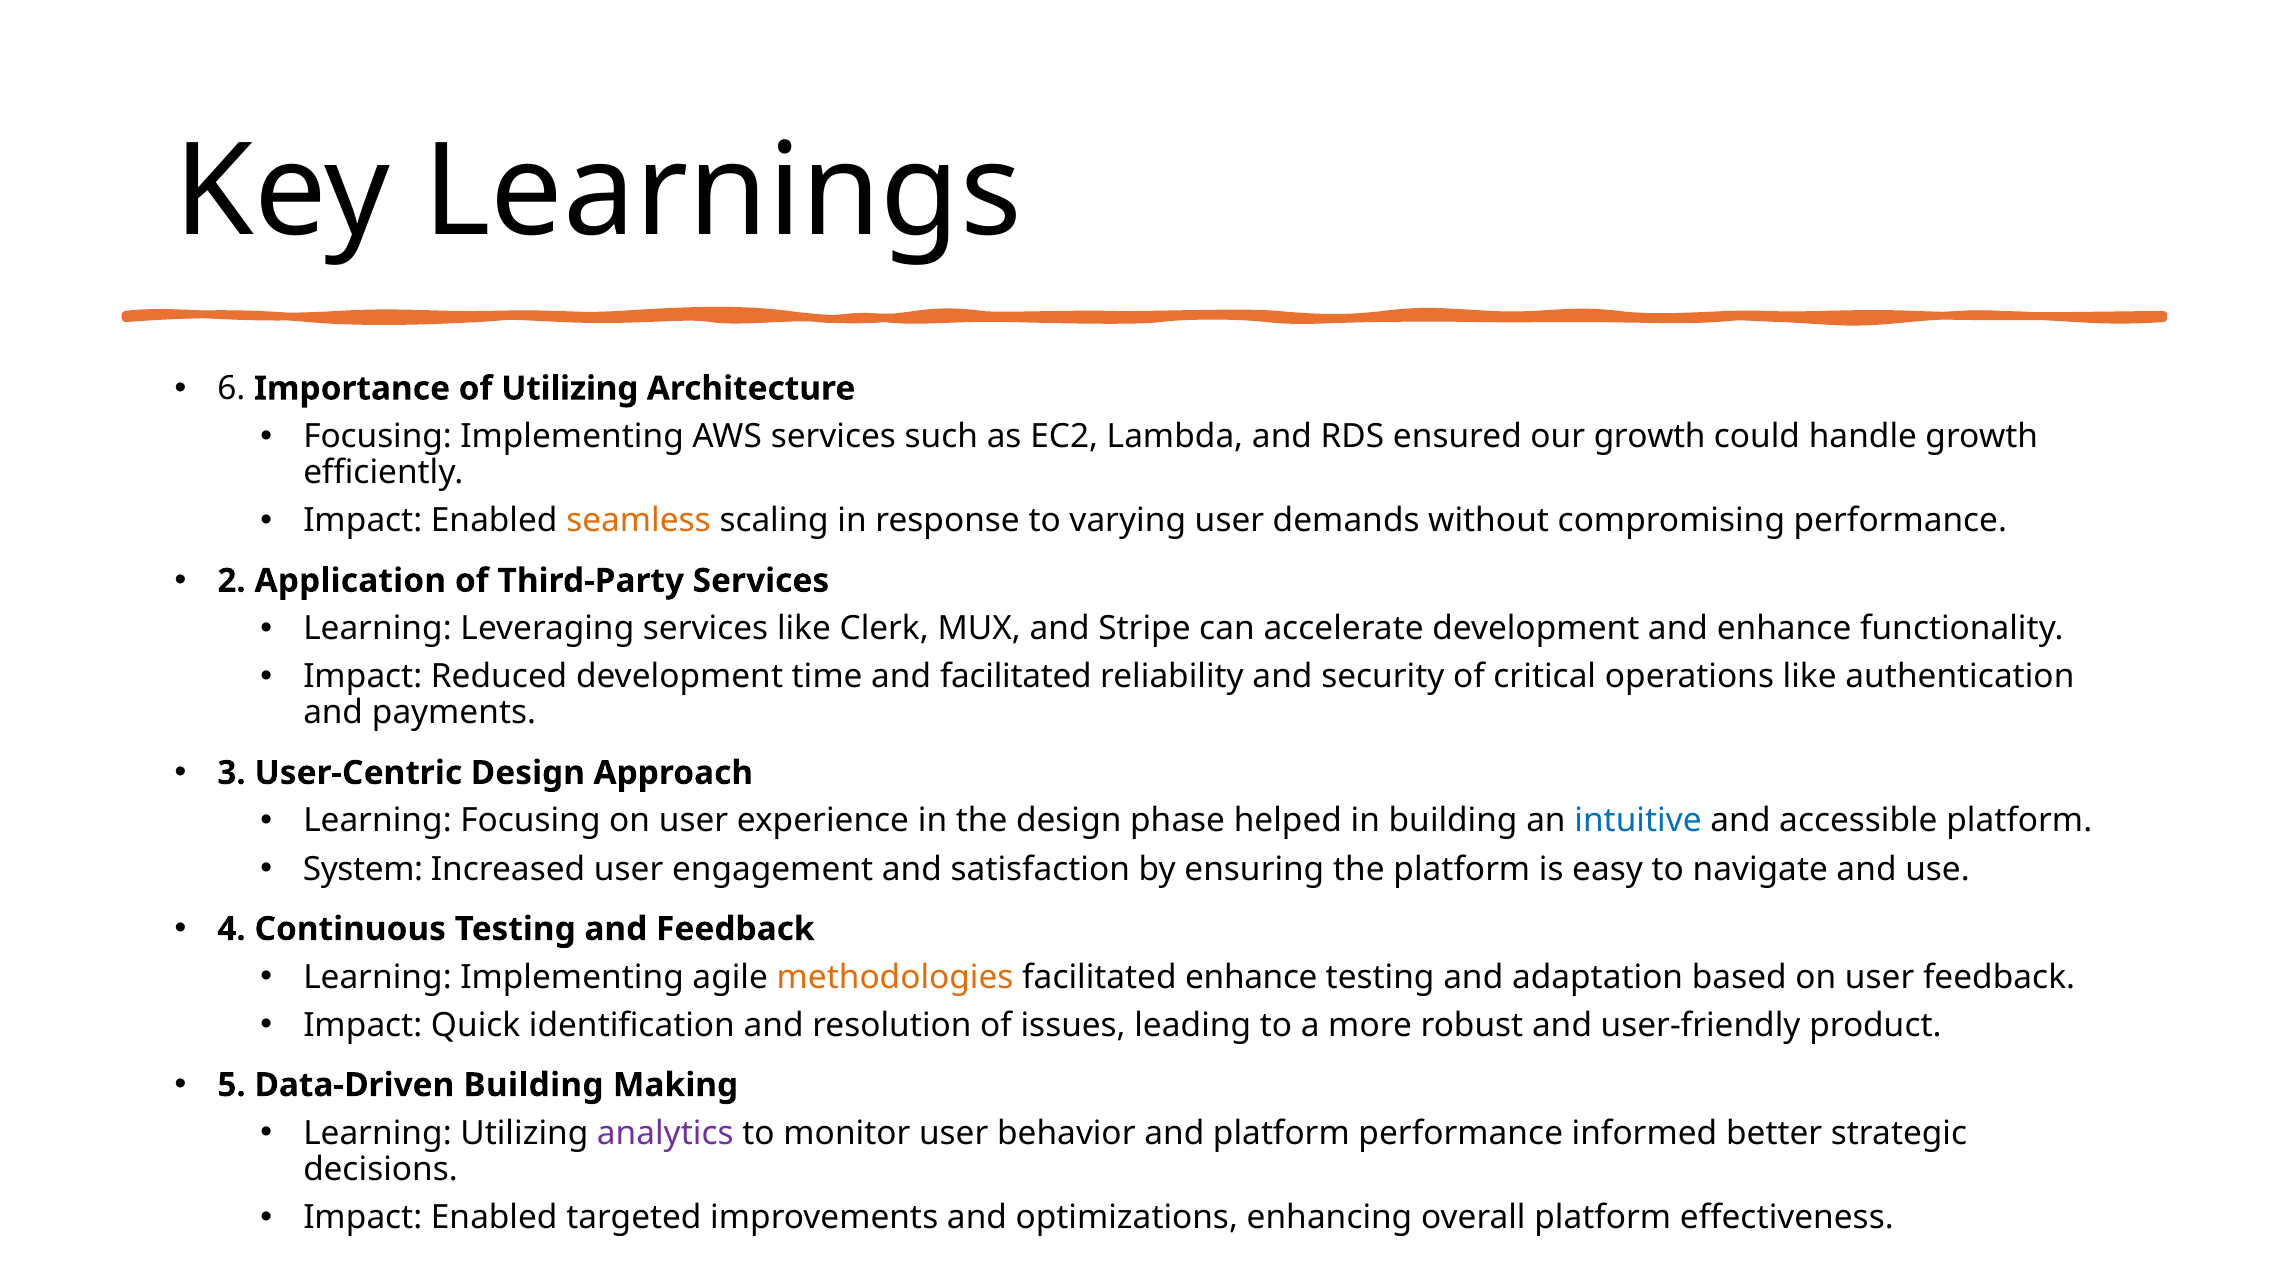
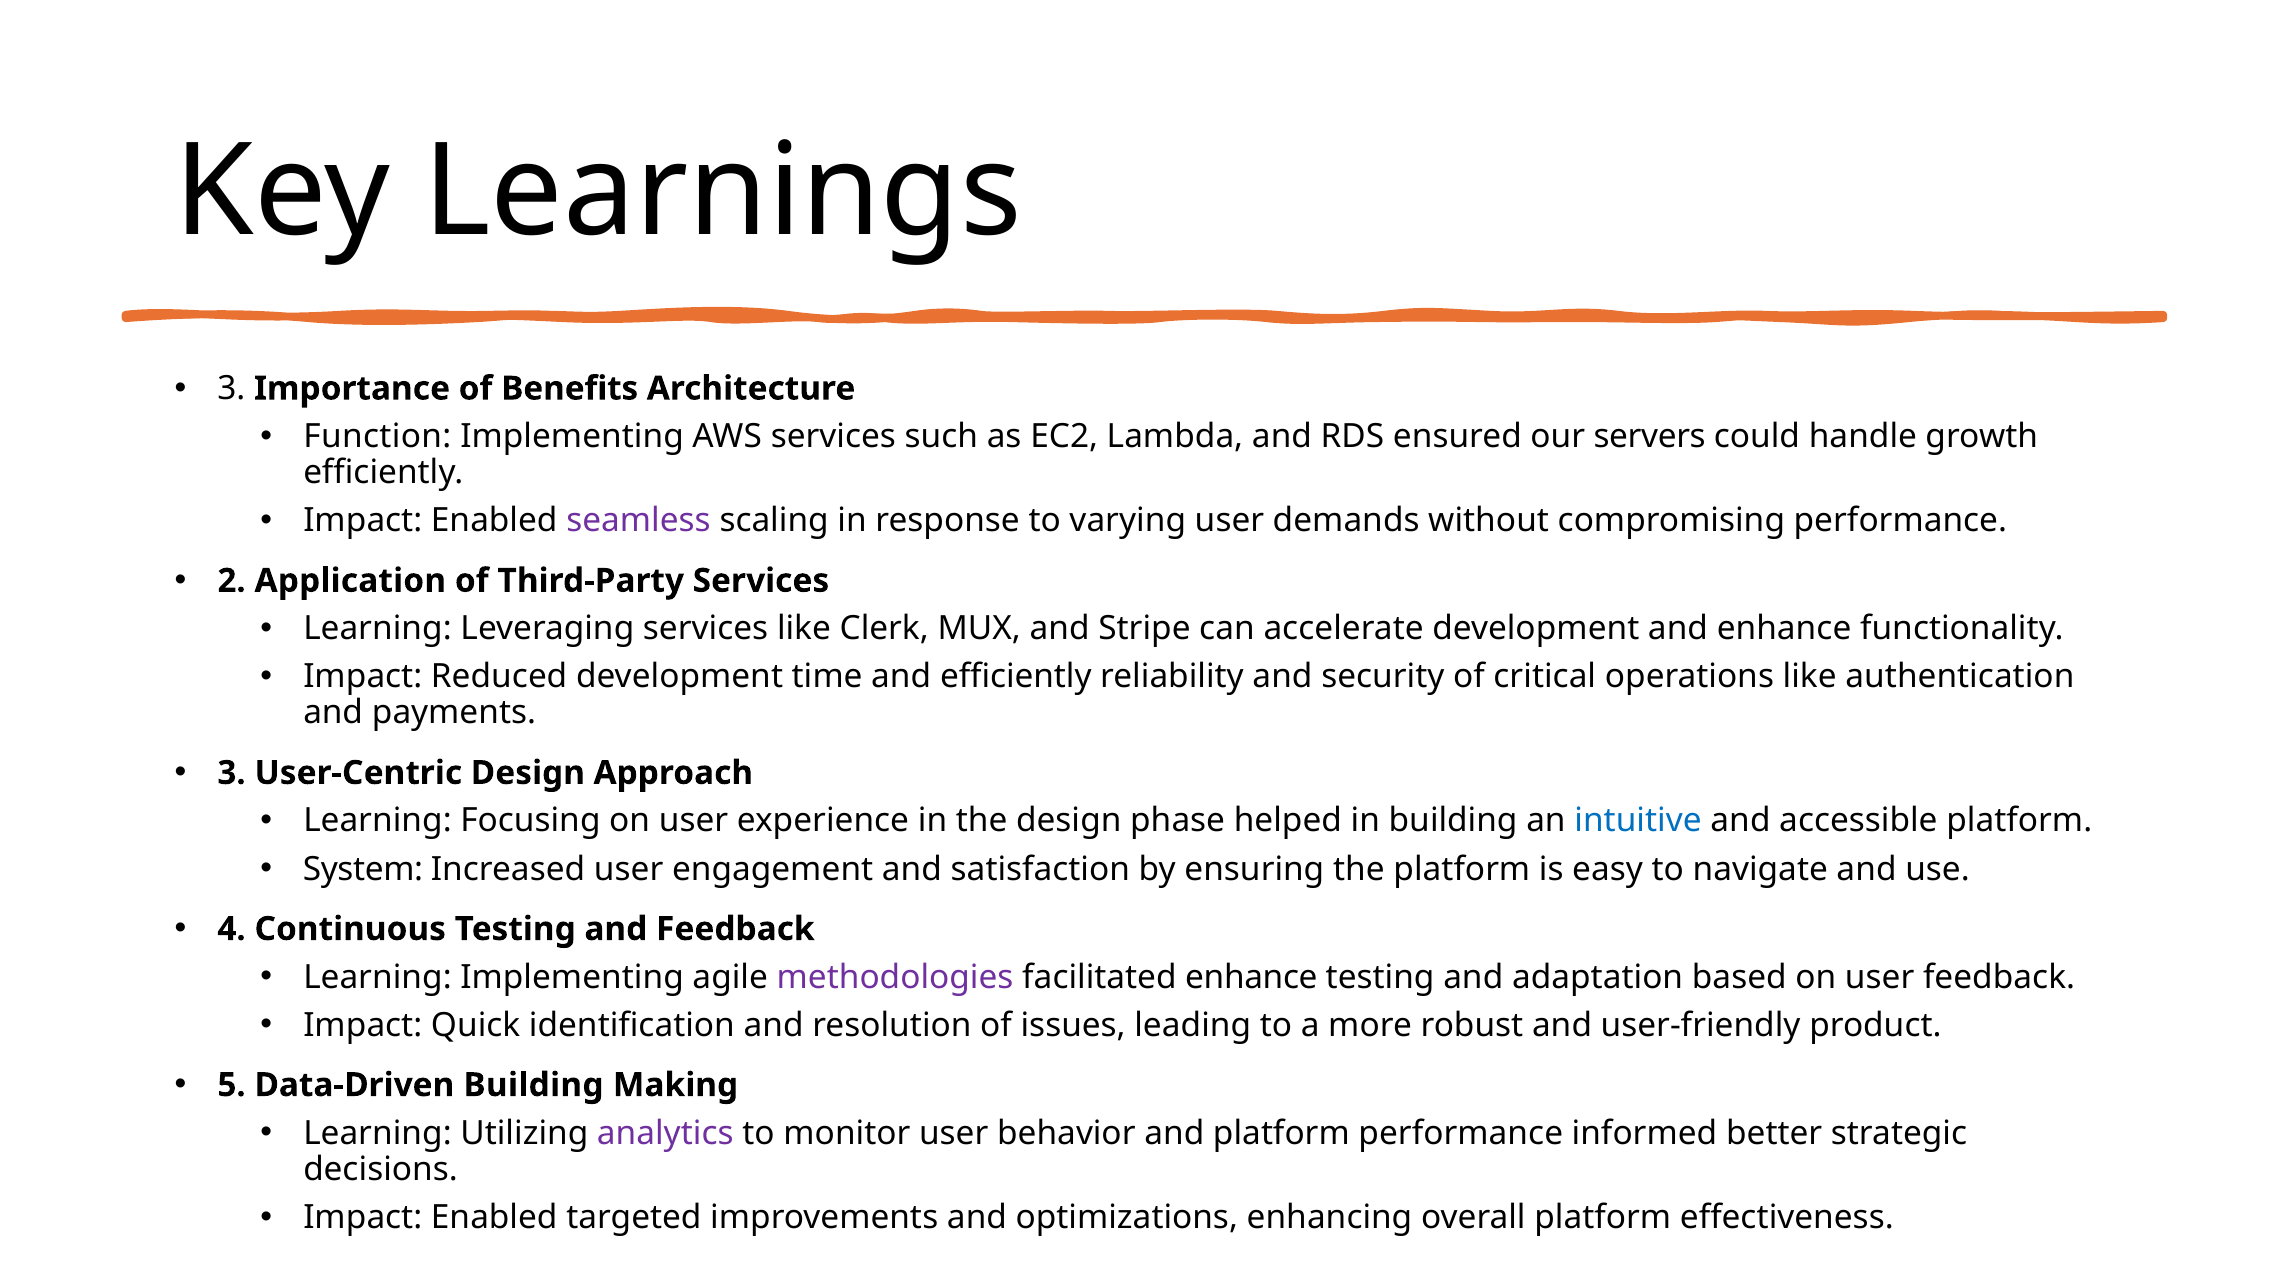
6: 6 -> 3 (231, 389)
of Utilizing: Utilizing -> Benefits (570, 389)
Focusing: Focusing -> Function (377, 437)
our growth: growth -> servers (1650, 437)
seamless colour: orange -> purple (639, 521)
and facilitated: facilitated -> efficiently (1016, 677)
methodologies colour: orange -> purple (895, 977)
